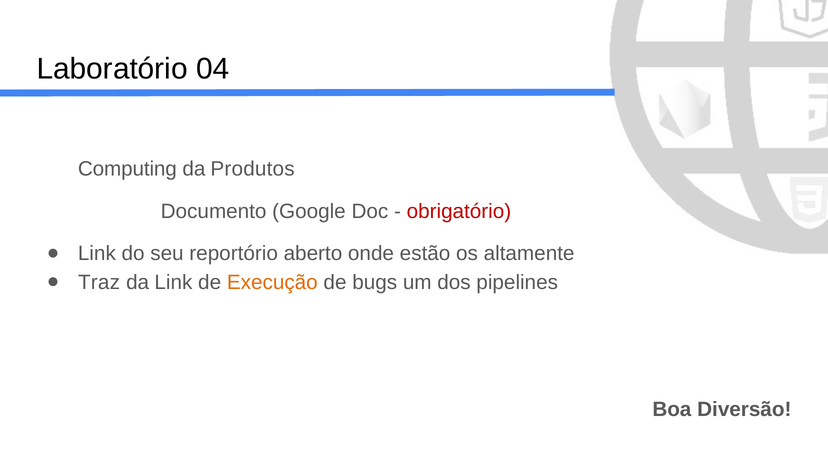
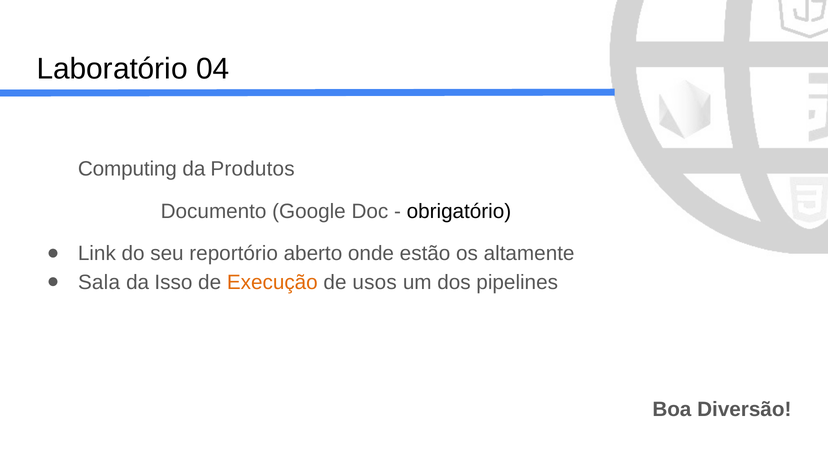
obrigatório colour: red -> black (459, 211)
Traz: Traz -> Sala (99, 282)
da Link: Link -> Isso (173, 282)
bugs: bugs -> usos (375, 282)
